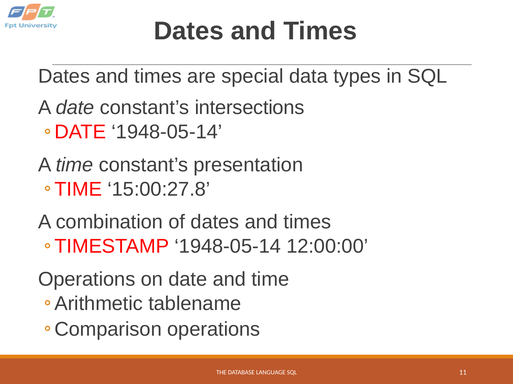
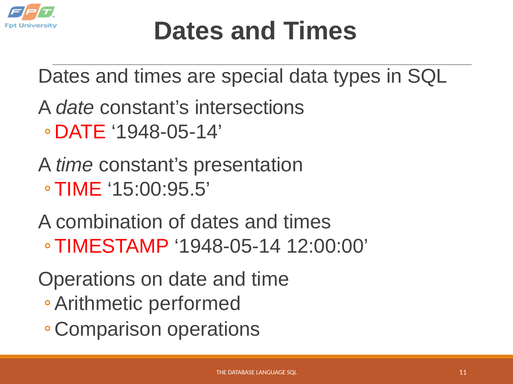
15:00:27.8: 15:00:27.8 -> 15:00:95.5 (159, 190)
tablename: tablename -> performed (195, 304)
